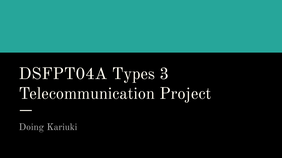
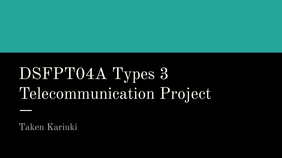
Doing: Doing -> Taken (31, 128)
